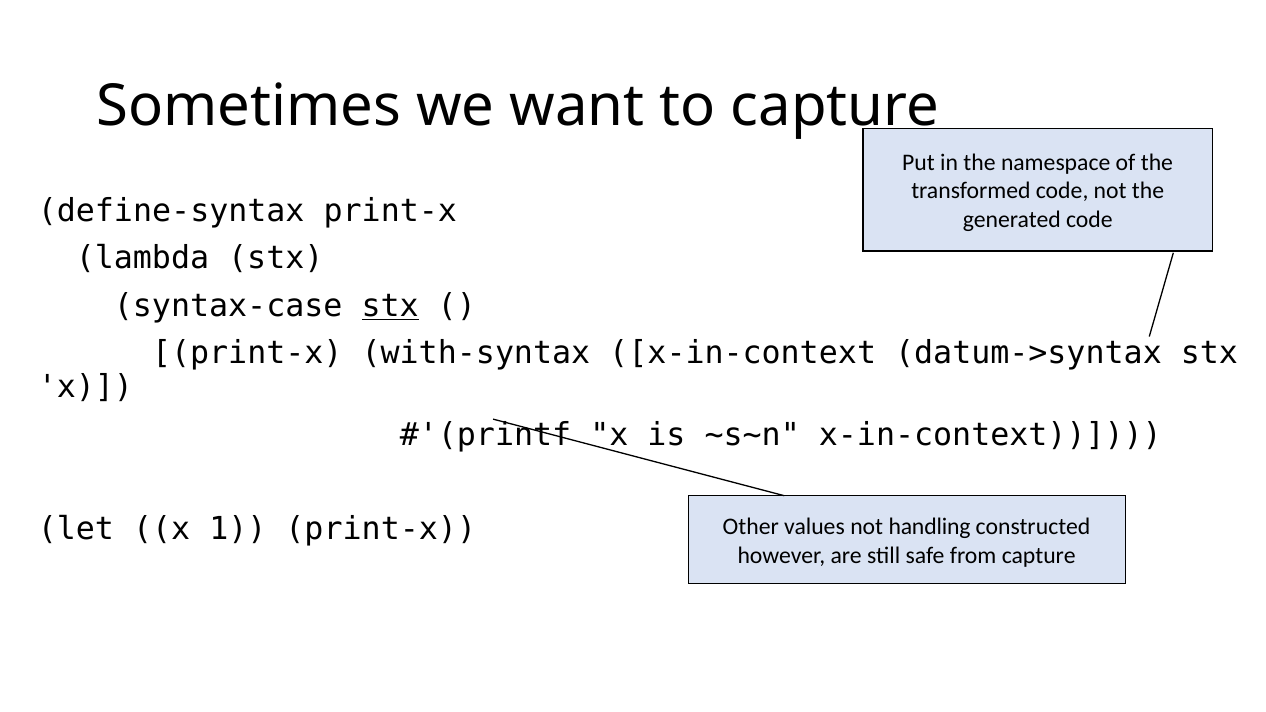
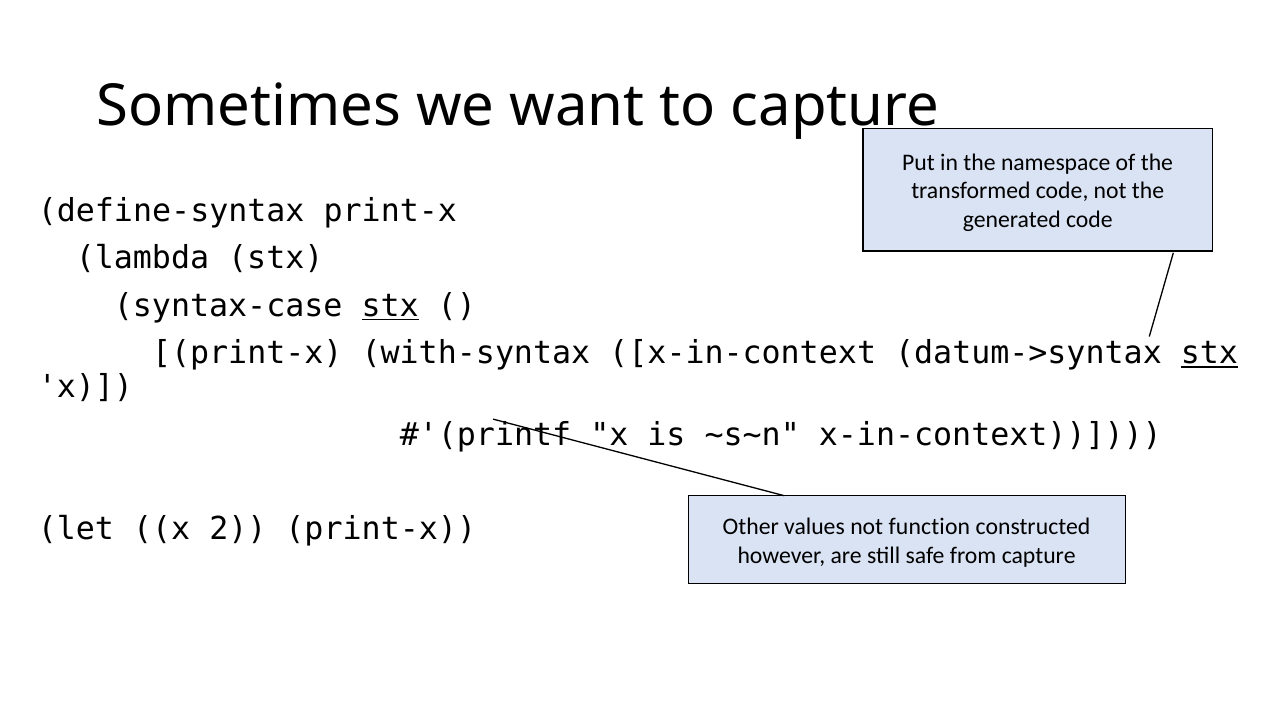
stx underline: none -> present (1209, 353)
1: 1 -> 2 (238, 530)
handling: handling -> function (929, 527)
